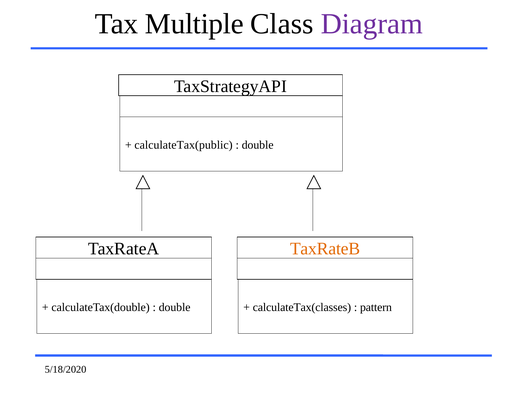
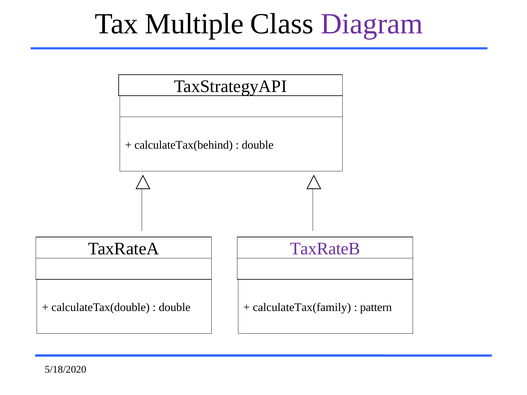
calculateTax(public: calculateTax(public -> calculateTax(behind (184, 145)
TaxRateB colour: orange -> purple (325, 249)
calculateTax(classes: calculateTax(classes -> calculateTax(family (302, 307)
